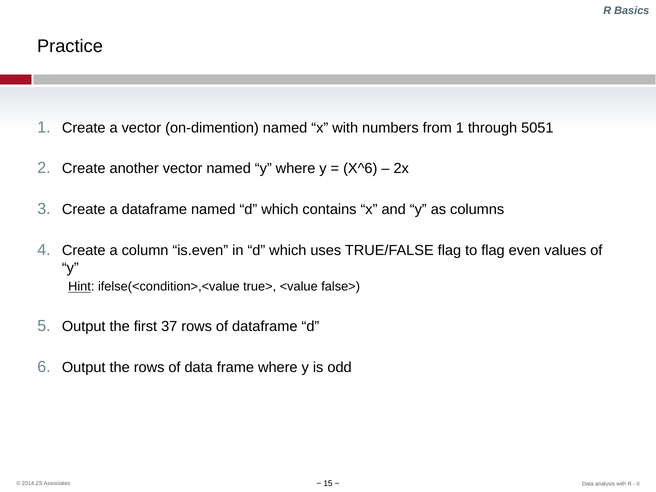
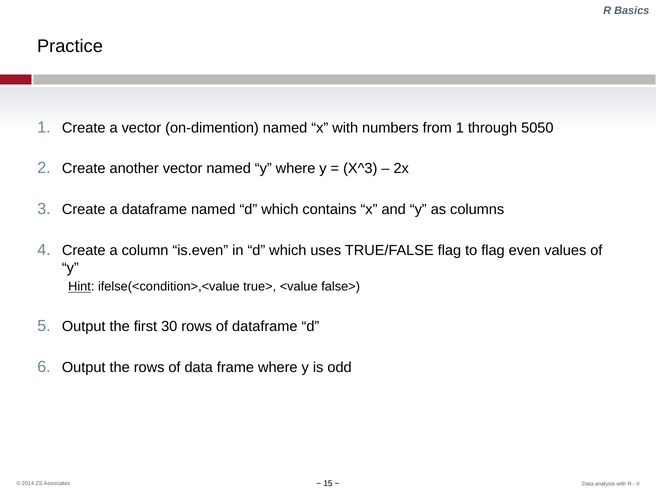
5051: 5051 -> 5050 (537, 128)
X^6: X^6 -> X^3 (360, 169)
37: 37 -> 30 (169, 326)
